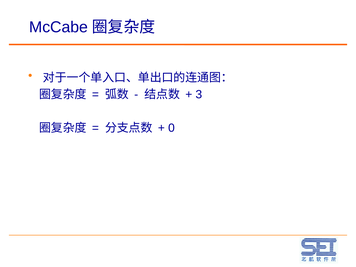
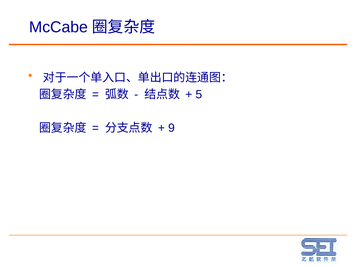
3: 3 -> 5 (199, 94)
0: 0 -> 9 (171, 128)
